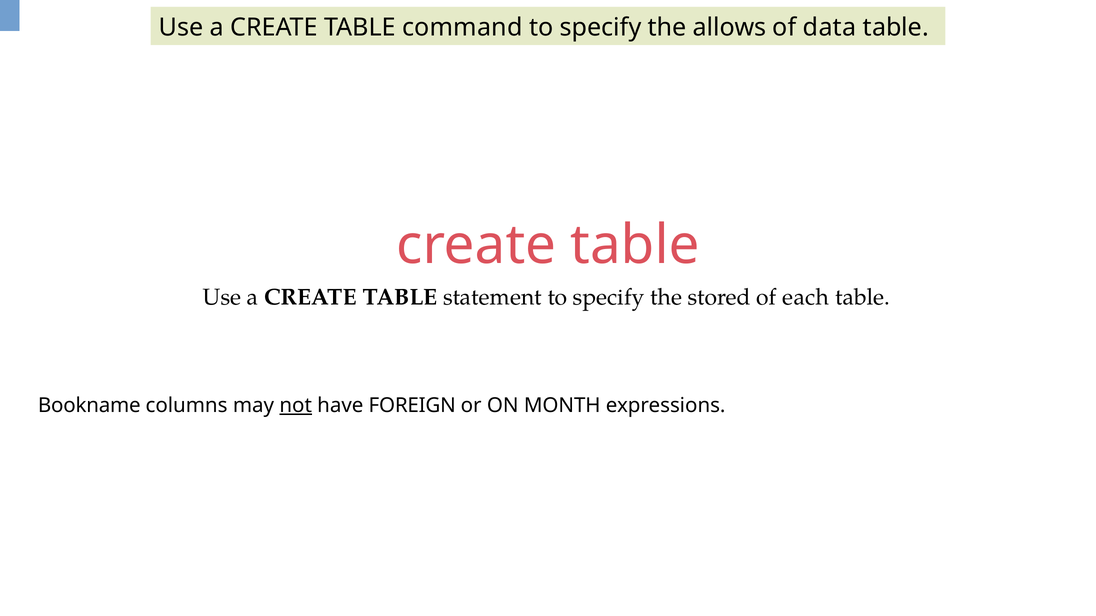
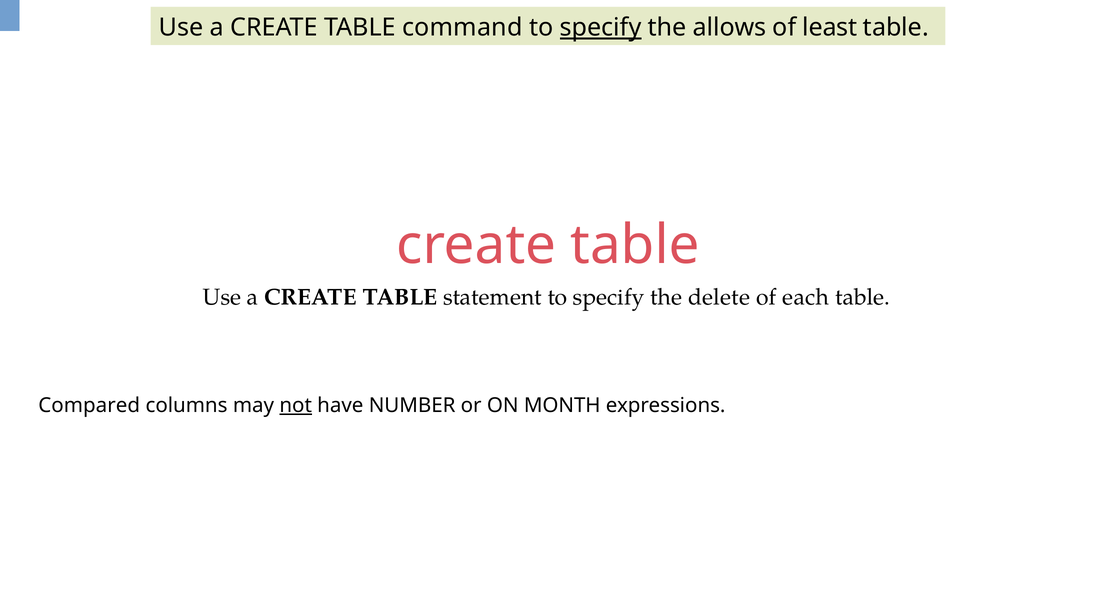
specify underline: none -> present (601, 28)
data: data -> least (830, 28)
stored: stored -> delete (719, 298)
Bookname: Bookname -> Compared (89, 406)
FOREIGN: FOREIGN -> NUMBER (412, 406)
